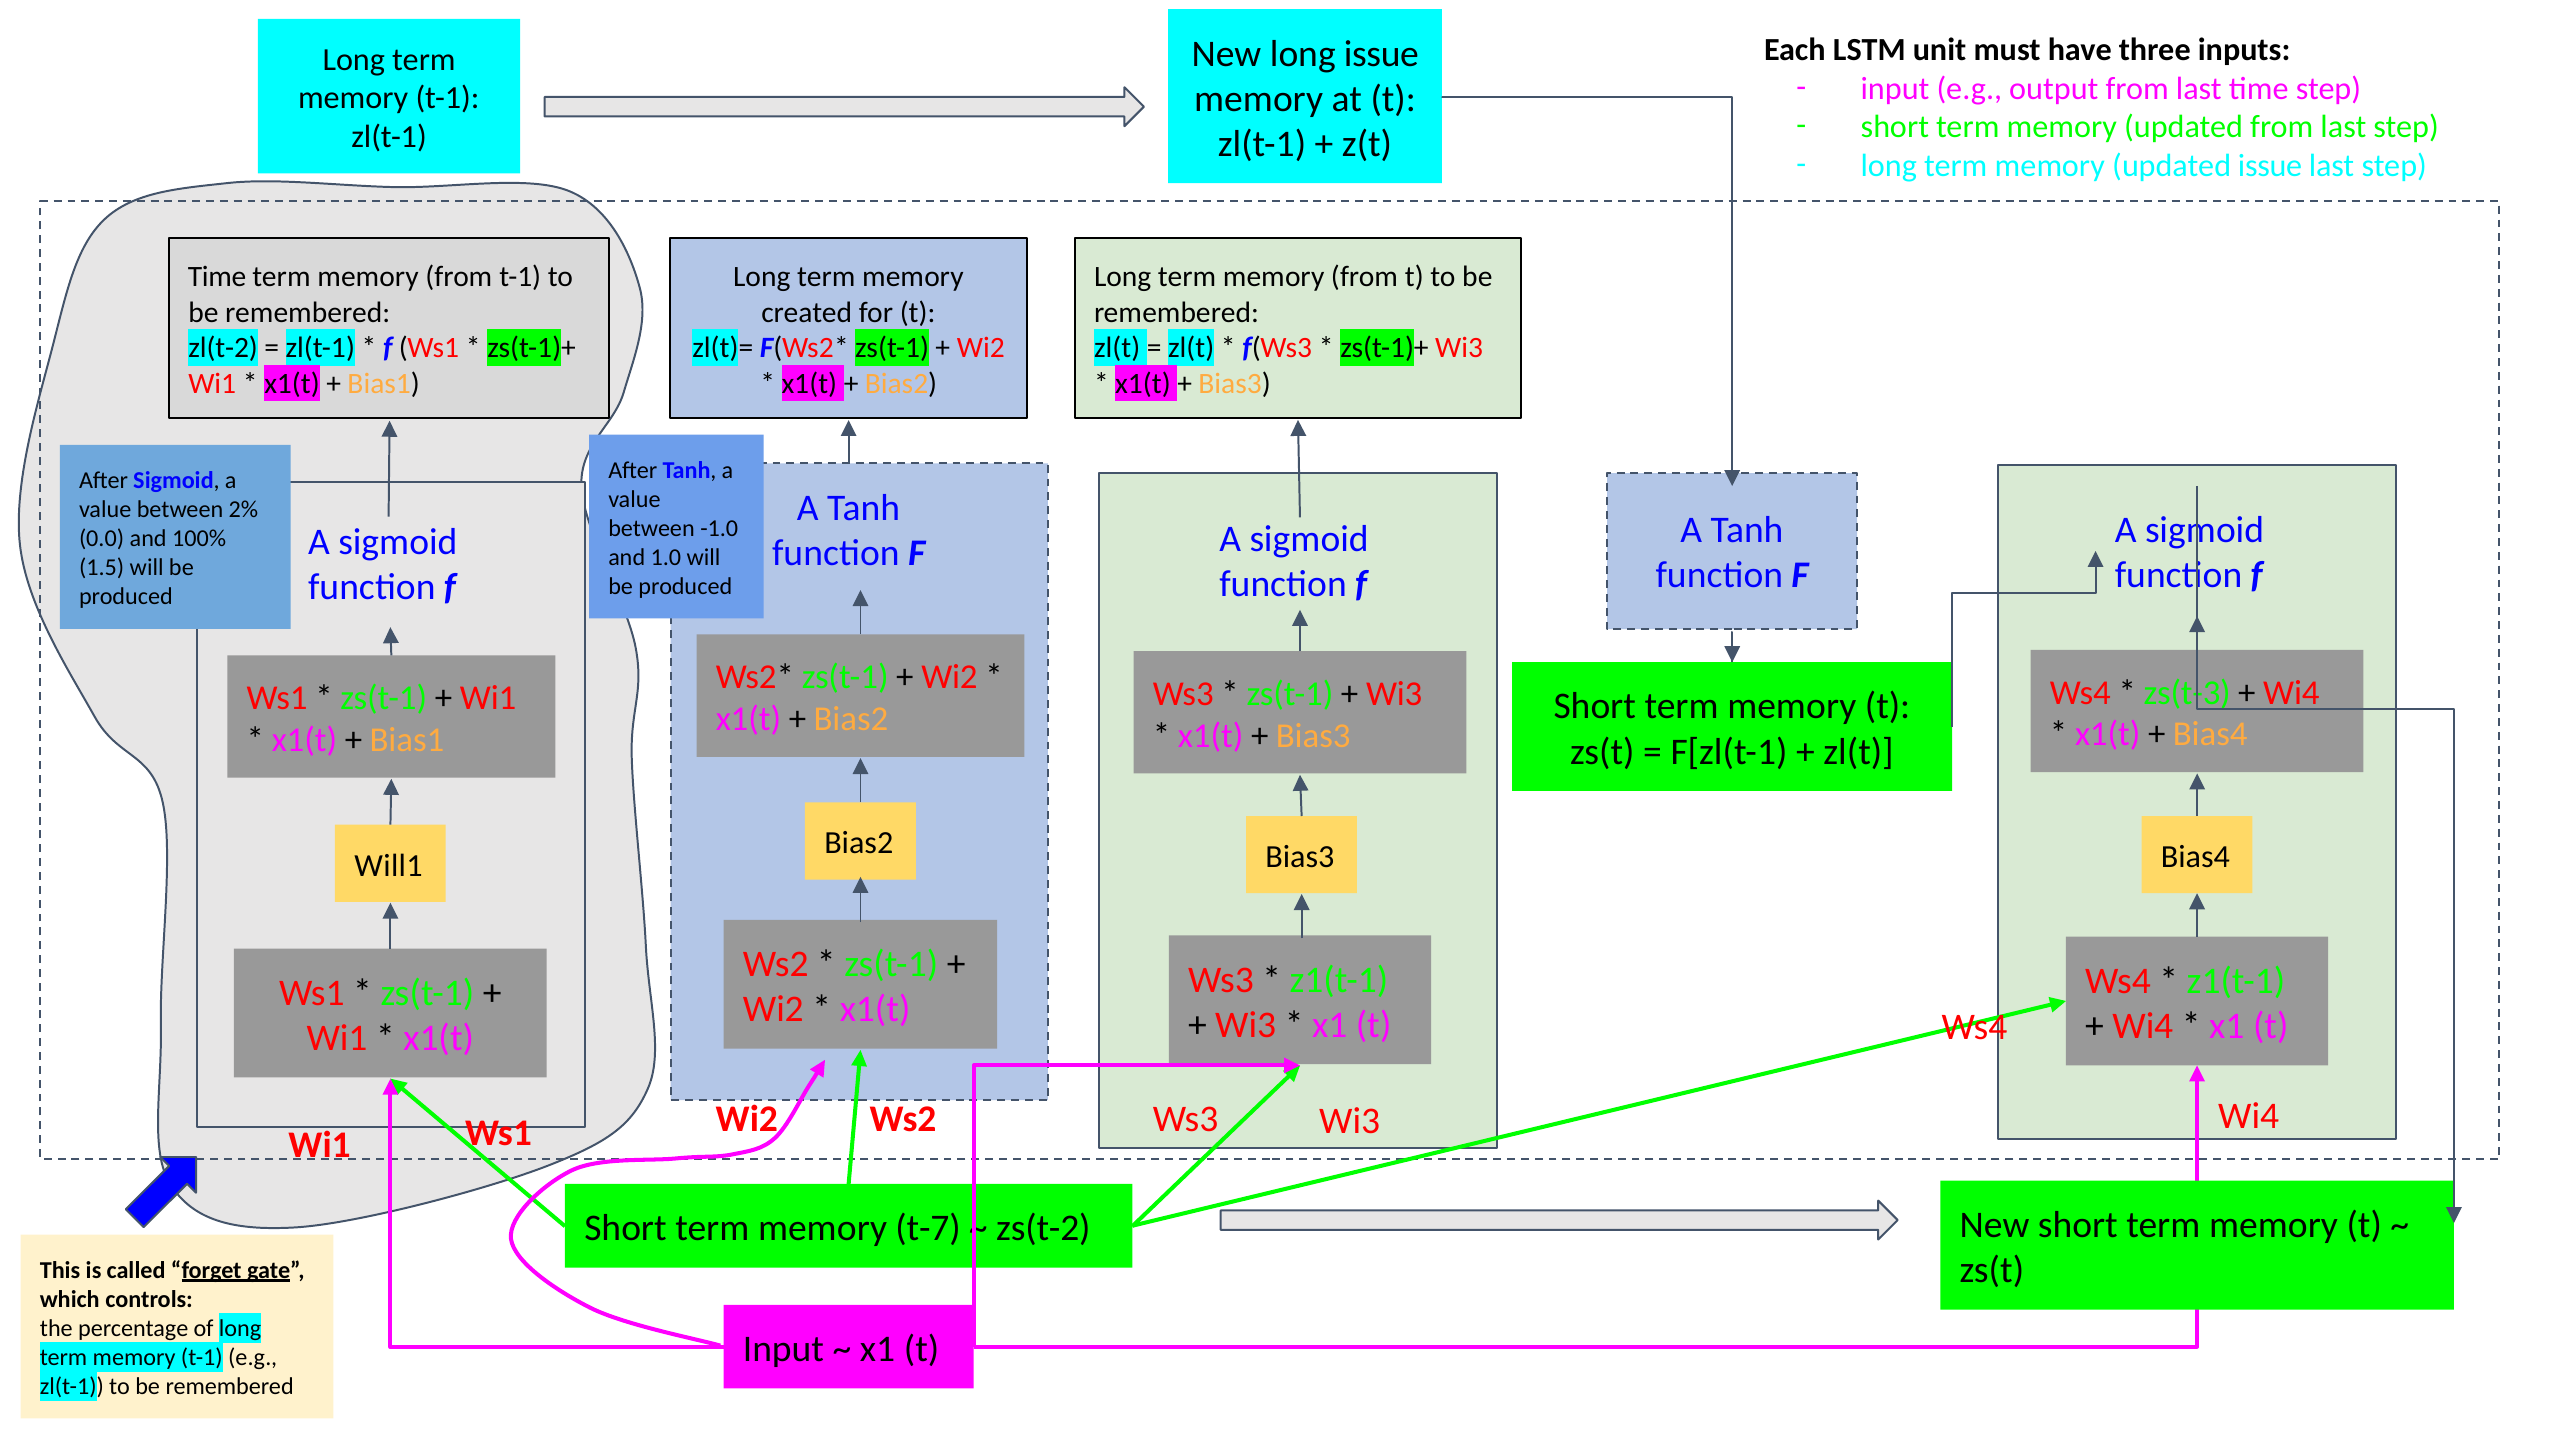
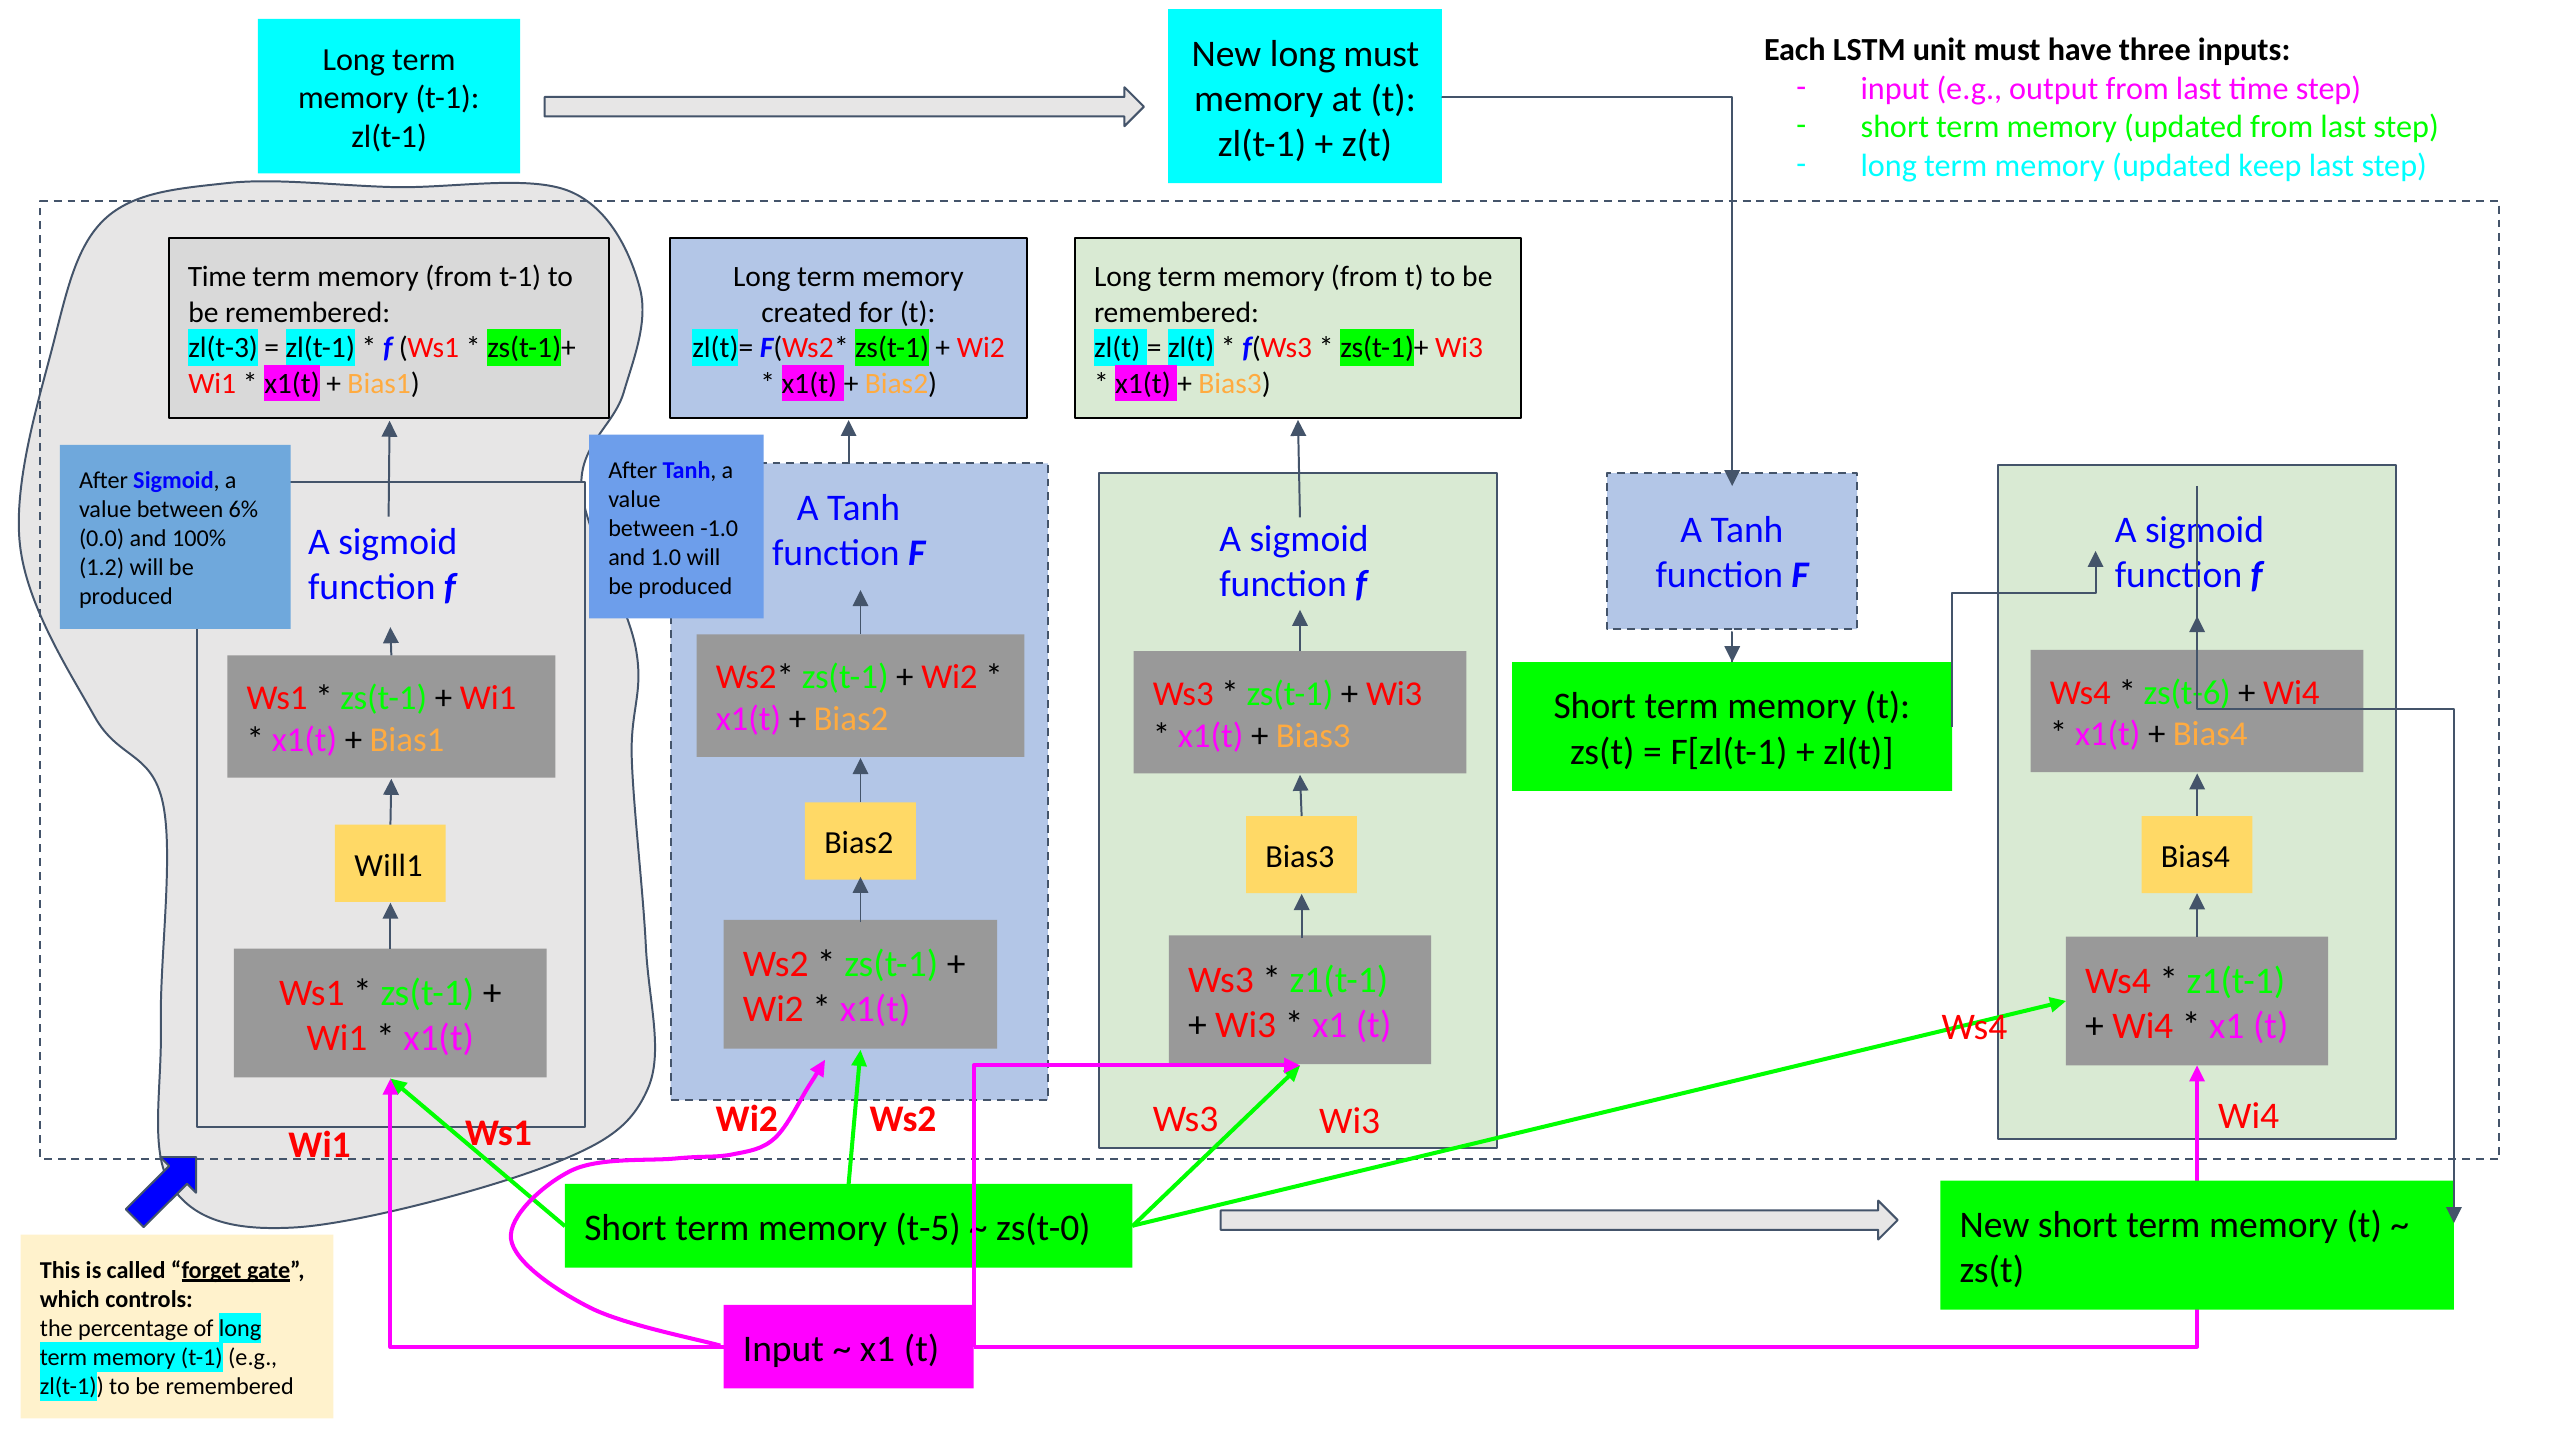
long issue: issue -> must (1381, 54)
updated issue: issue -> keep (2270, 166)
zl(t-2: zl(t-2 -> zl(t-3 (223, 348)
2%: 2% -> 6% (243, 510)
1.5: 1.5 -> 1.2 (102, 568)
zs(t-3: zs(t-3 -> zs(t-6 (2187, 693)
t-7: t-7 -> t-5 (928, 1228)
zs(t-2: zs(t-2 -> zs(t-0 (1043, 1228)
